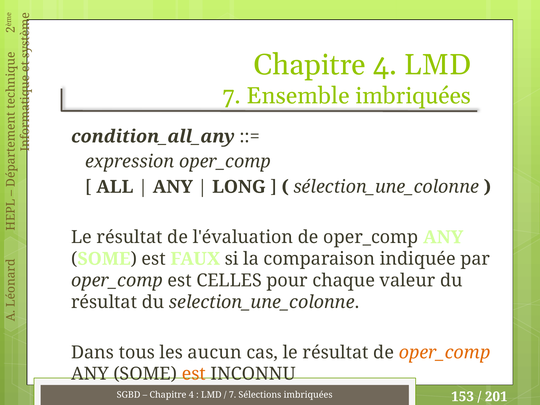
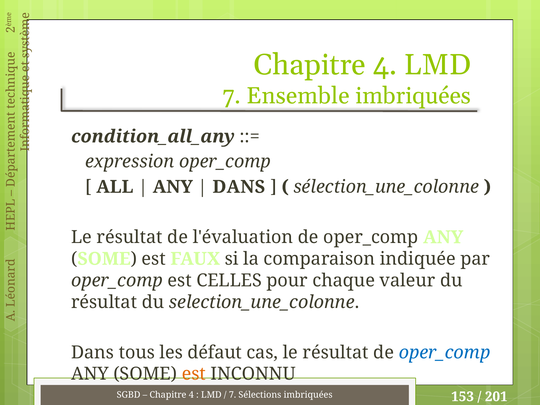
LONG: LONG -> DANS (239, 187)
aucun: aucun -> défaut (215, 352)
oper_comp colour: orange -> blue (445, 352)
